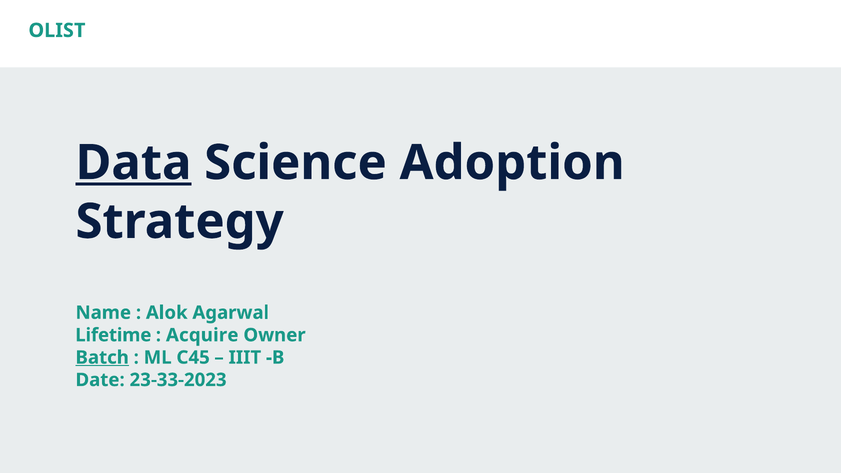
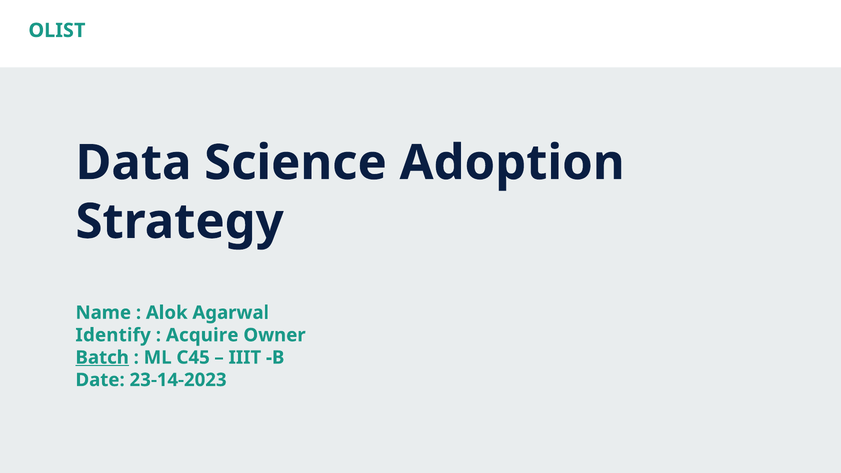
Data underline: present -> none (133, 163)
Lifetime: Lifetime -> Identify (113, 335)
23-33-2023: 23-33-2023 -> 23-14-2023 (178, 380)
